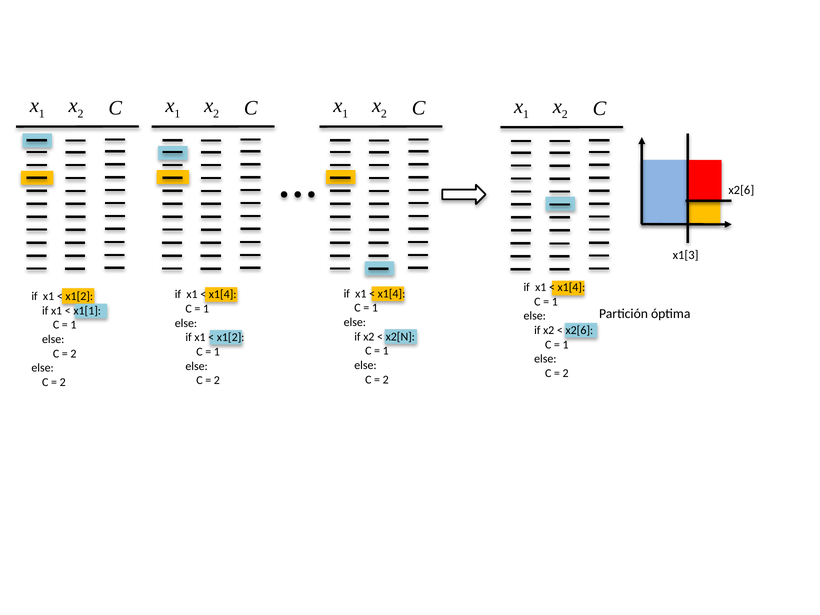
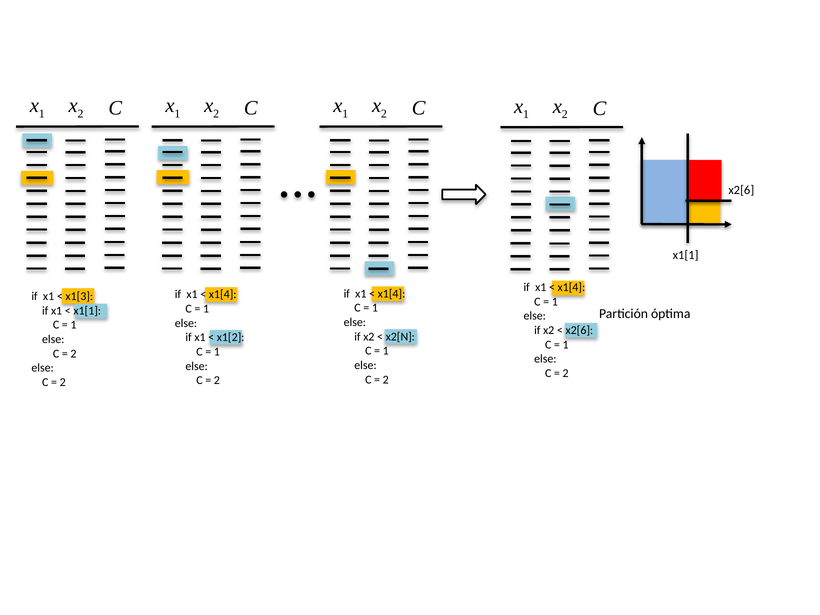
x1[3: x1[3 -> x1[1 (686, 255)
x1[2: x1[2 -> x1[3 (79, 296)
